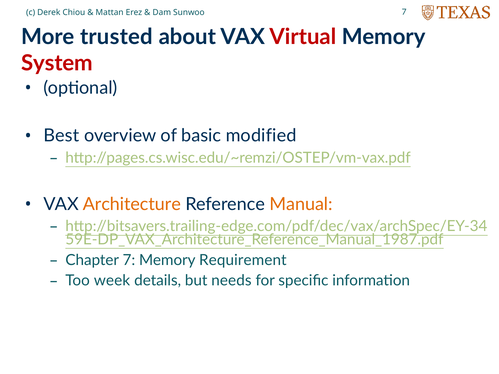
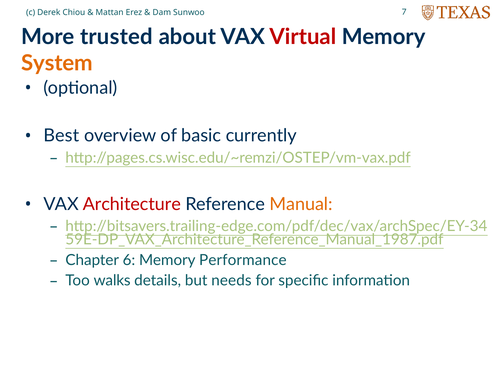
System colour: red -> orange (57, 63)
modified: modified -> currently (261, 136)
Architecture colour: orange -> red (132, 204)
Chapter 7: 7 -> 6 (129, 260)
Requirement: Requirement -> Performance (243, 260)
week: week -> walks (112, 281)
